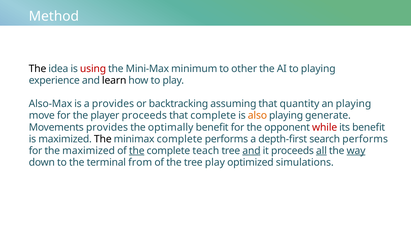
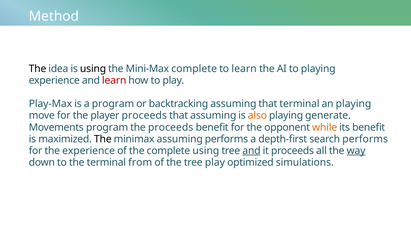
using colour: red -> black (93, 69)
Mini-Max minimum: minimum -> complete (194, 69)
to other: other -> learn (244, 69)
learn colour: black -> red (114, 81)
Also-Max: Also-Max -> Play-Max (50, 104)
a provides: provides -> program (113, 104)
that quantity: quantity -> terminal (300, 104)
that complete: complete -> assuming (213, 116)
Movements provides: provides -> program (107, 127)
the optimally: optimally -> proceeds (171, 127)
while colour: red -> orange (325, 127)
minimax complete: complete -> assuming (180, 139)
the maximized: maximized -> experience (89, 151)
the underline: present -> none (137, 151)
complete teach: teach -> using (206, 151)
all underline: present -> none (322, 151)
